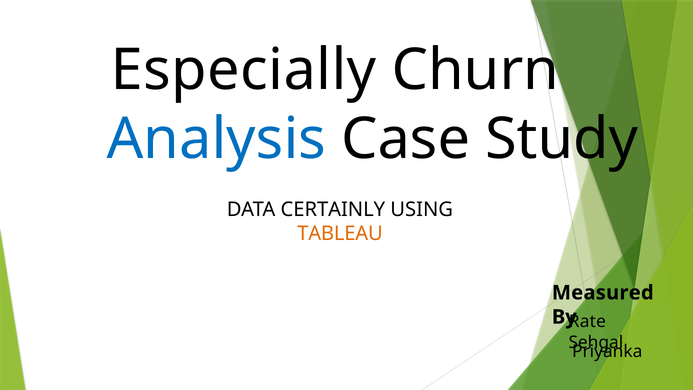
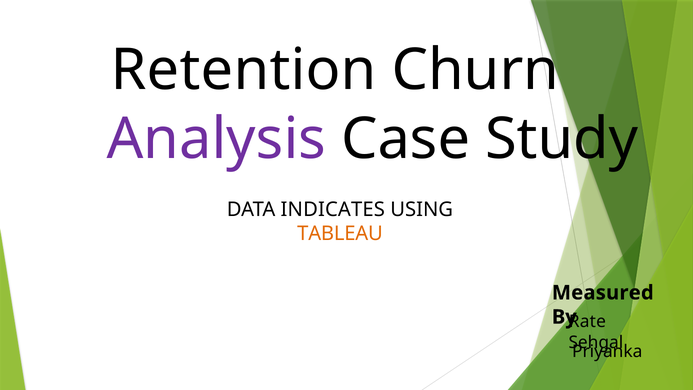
Especially: Especially -> Retention (244, 70)
Analysis colour: blue -> purple (216, 139)
CERTAINLY: CERTAINLY -> INDICATES (333, 209)
